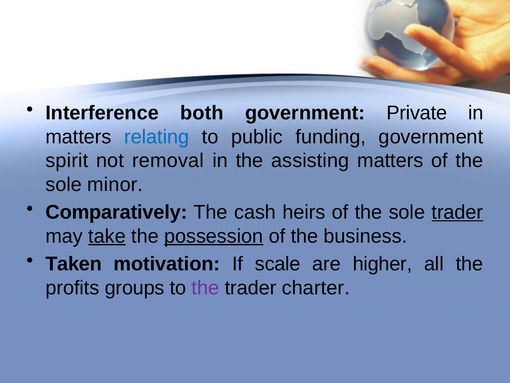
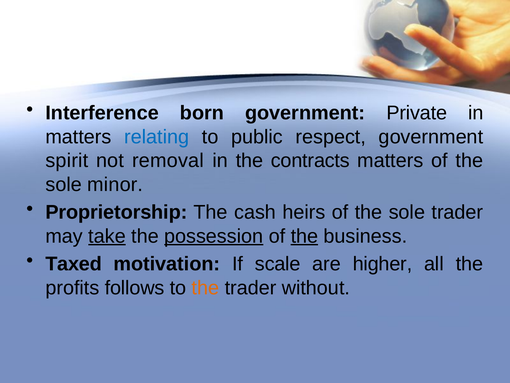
both: both -> born (202, 113)
funding: funding -> respect (331, 137)
assisting: assisting -> contracts (310, 160)
Comparatively: Comparatively -> Proprietorship (116, 212)
trader underline: present -> none (457, 212)
the underline: none -> present (304, 236)
Taken: Taken -> Taxed (74, 264)
groups: groups -> follows (135, 287)
the colour: purple -> orange (205, 287)
charter: charter -> without (316, 287)
